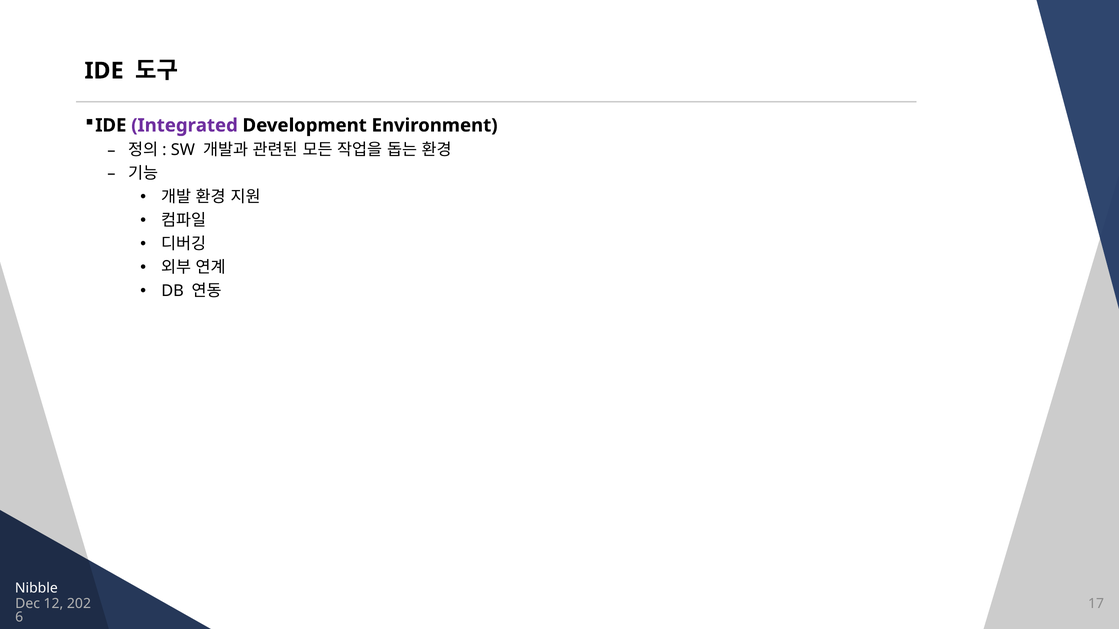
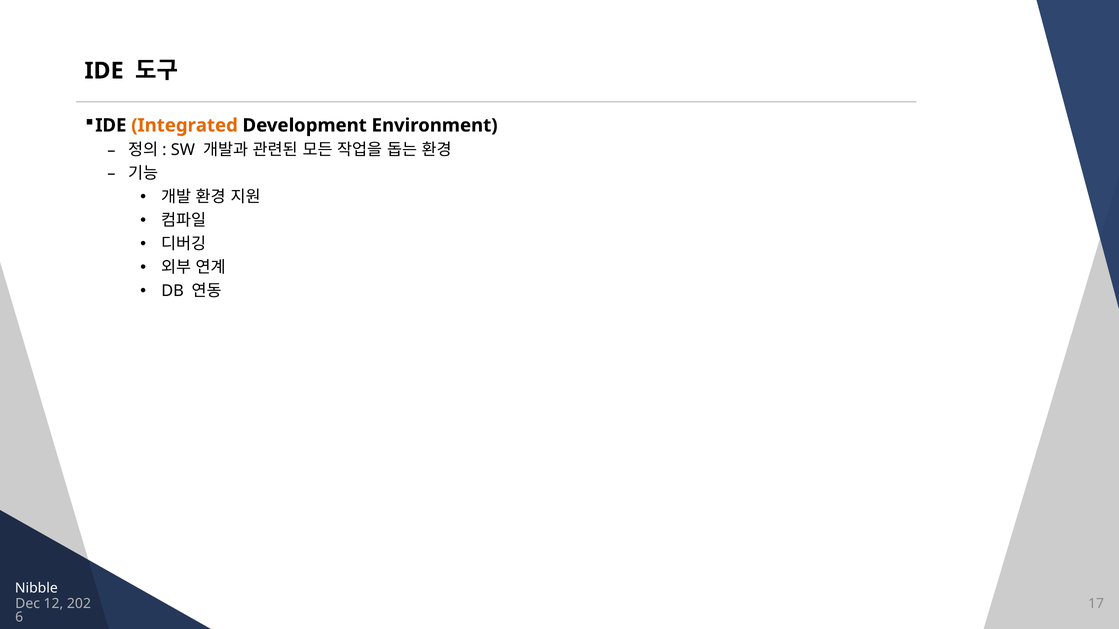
Integrated colour: purple -> orange (185, 125)
